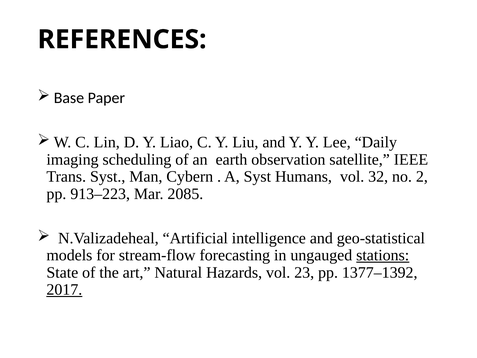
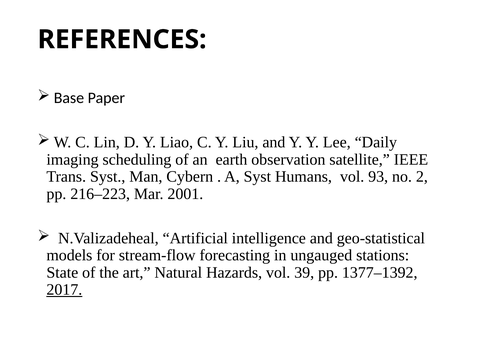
32: 32 -> 93 (378, 177)
913–223: 913–223 -> 216–223 (100, 194)
2085: 2085 -> 2001 (185, 194)
stations underline: present -> none (383, 255)
23: 23 -> 39 (304, 272)
